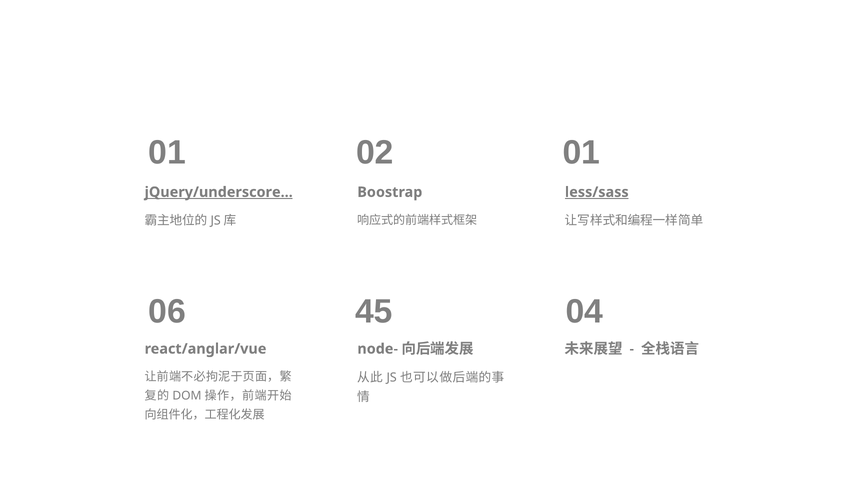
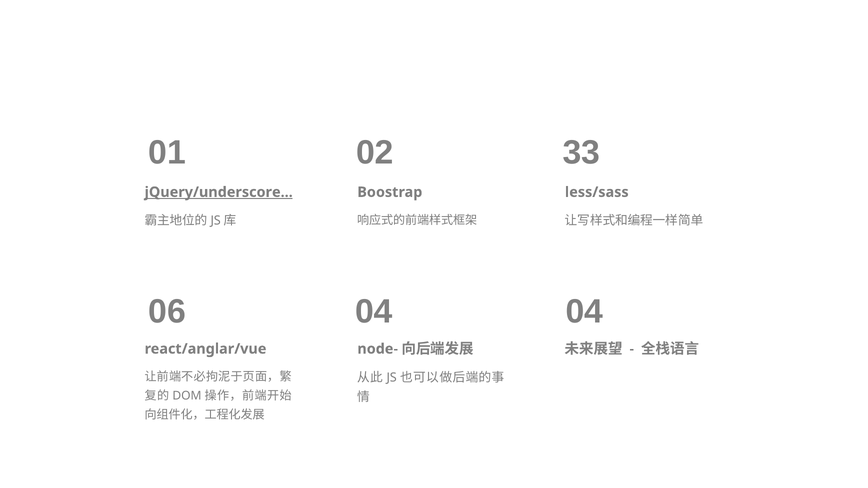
02 01: 01 -> 33 (581, 153)
less/sass underline: present -> none (597, 192)
06 45: 45 -> 04 (374, 312)
